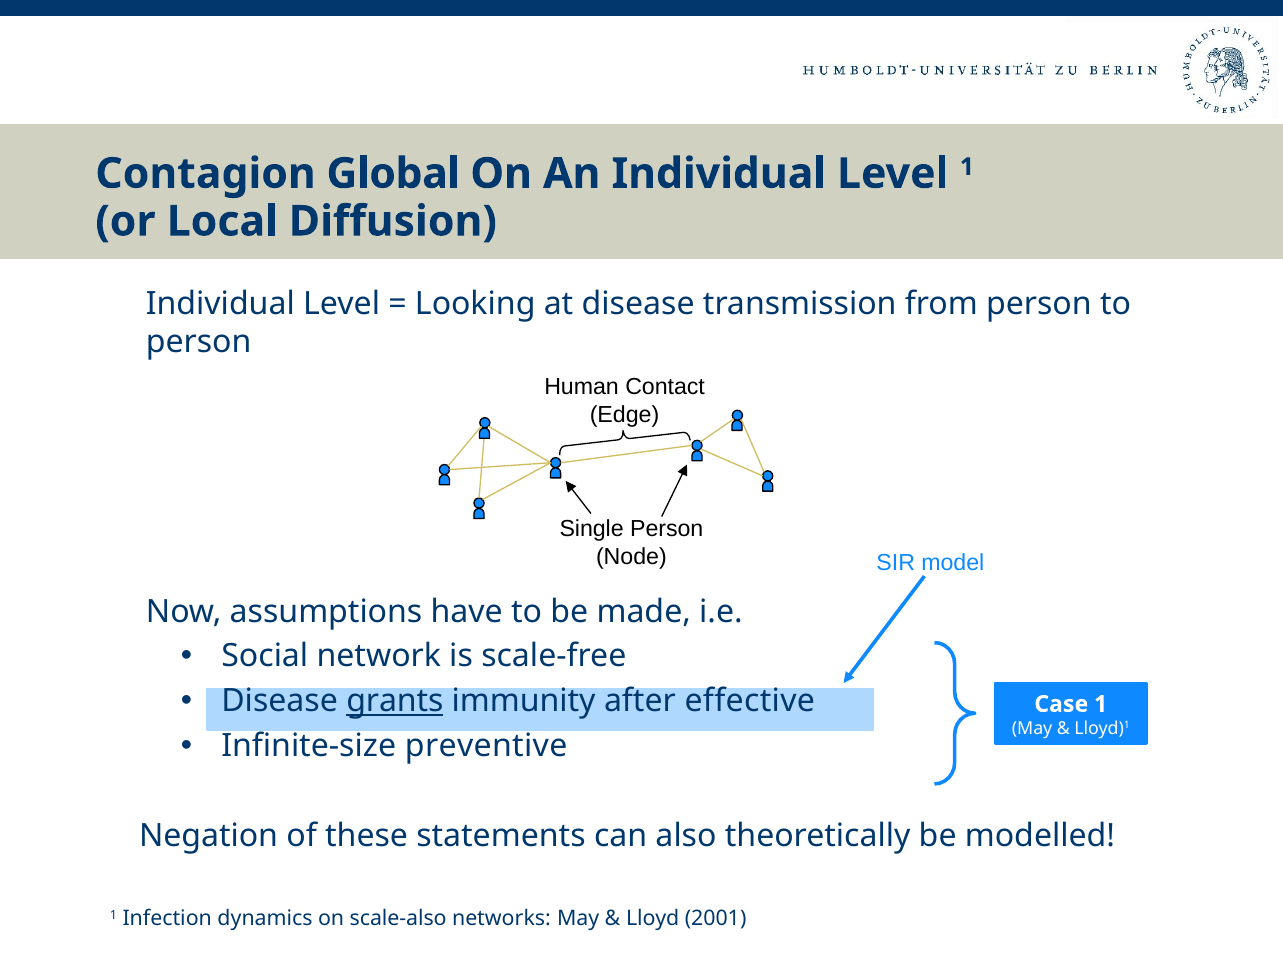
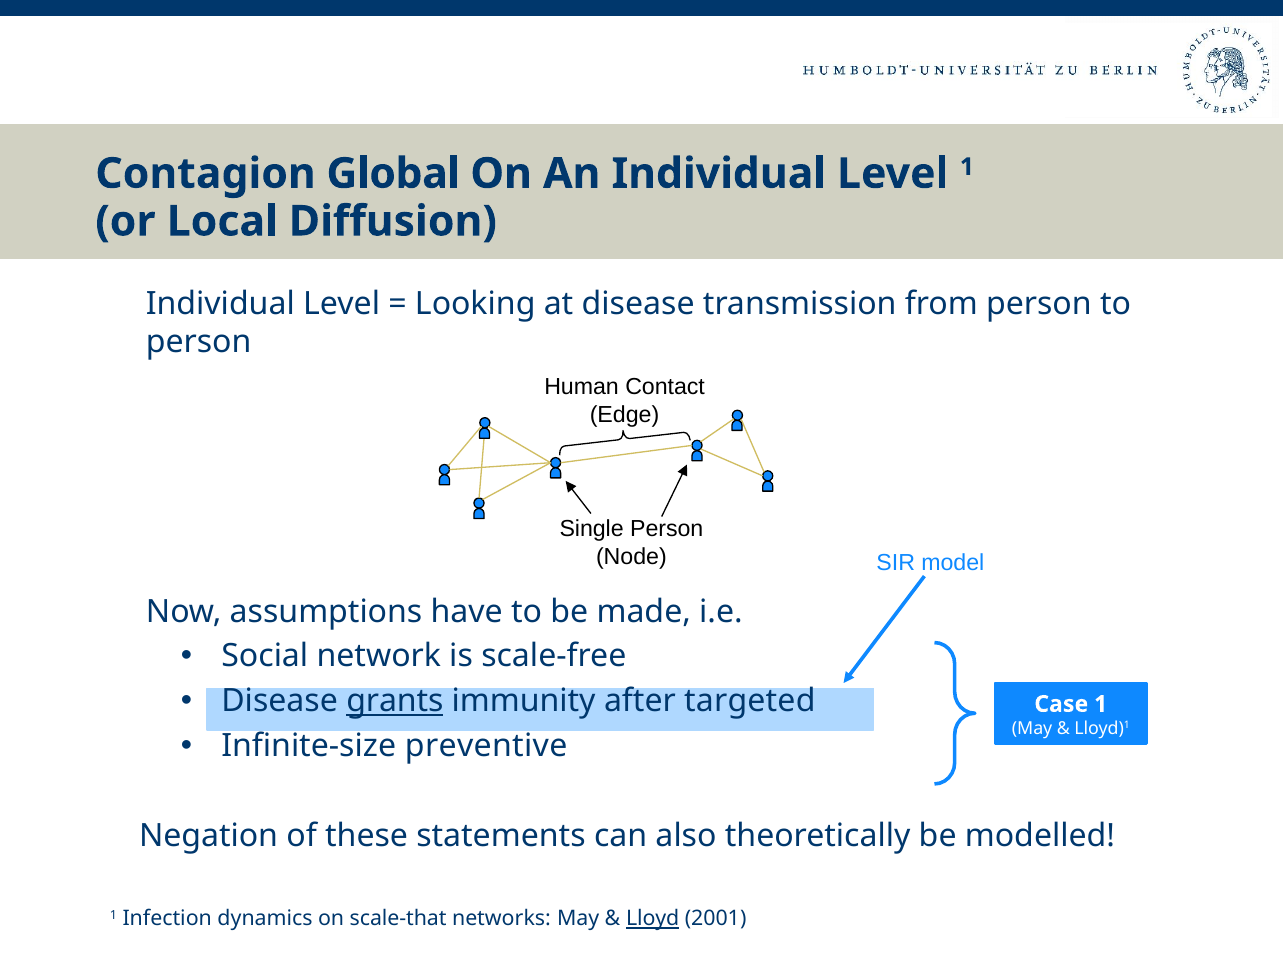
effective: effective -> targeted (750, 701)
scale-also: scale-also -> scale-that (398, 919)
Lloyd underline: none -> present (653, 919)
